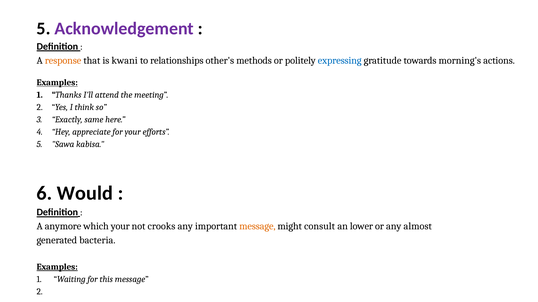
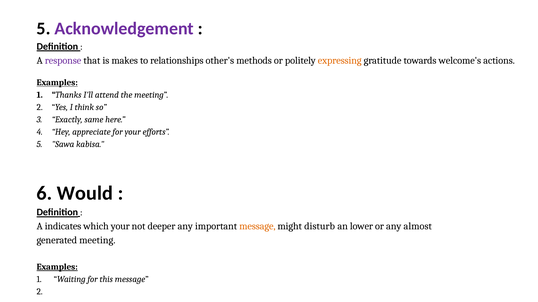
response colour: orange -> purple (63, 61)
kwani: kwani -> makes (125, 61)
expressing colour: blue -> orange (340, 61)
morning's: morning's -> welcome's (460, 61)
anymore: anymore -> indicates (63, 227)
crooks: crooks -> deeper (162, 227)
consult: consult -> disturb (320, 227)
generated bacteria: bacteria -> meeting (97, 241)
